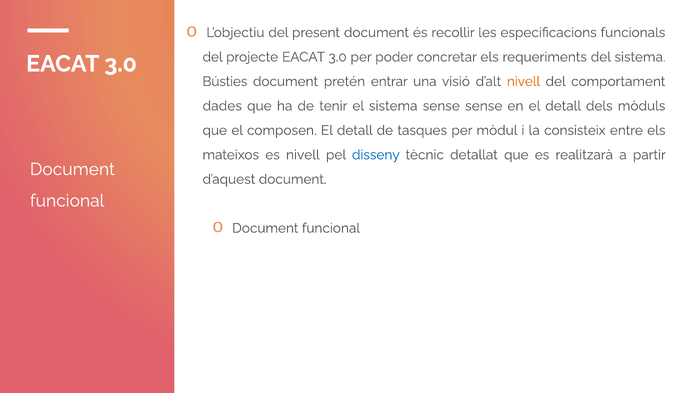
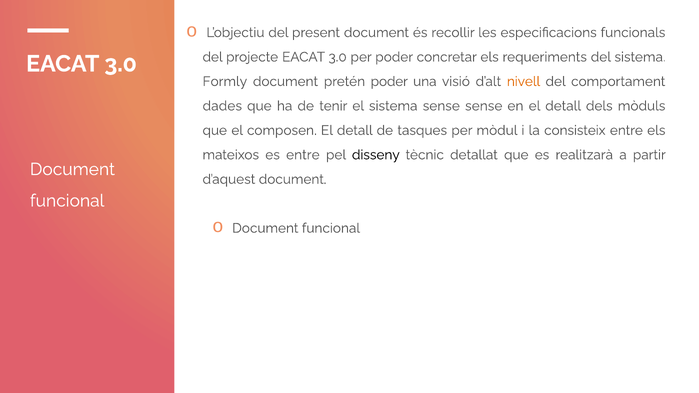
Bústies: Bústies -> Formly (225, 82)
pretén entrar: entrar -> poder (389, 82)
es nivell: nivell -> entre (303, 155)
disseny colour: blue -> black (376, 155)
